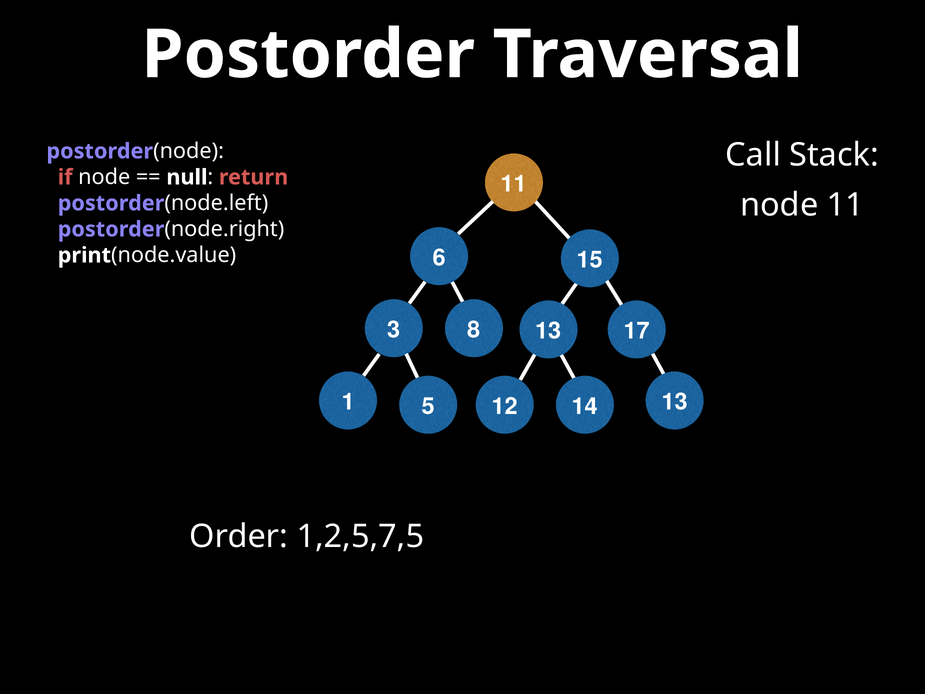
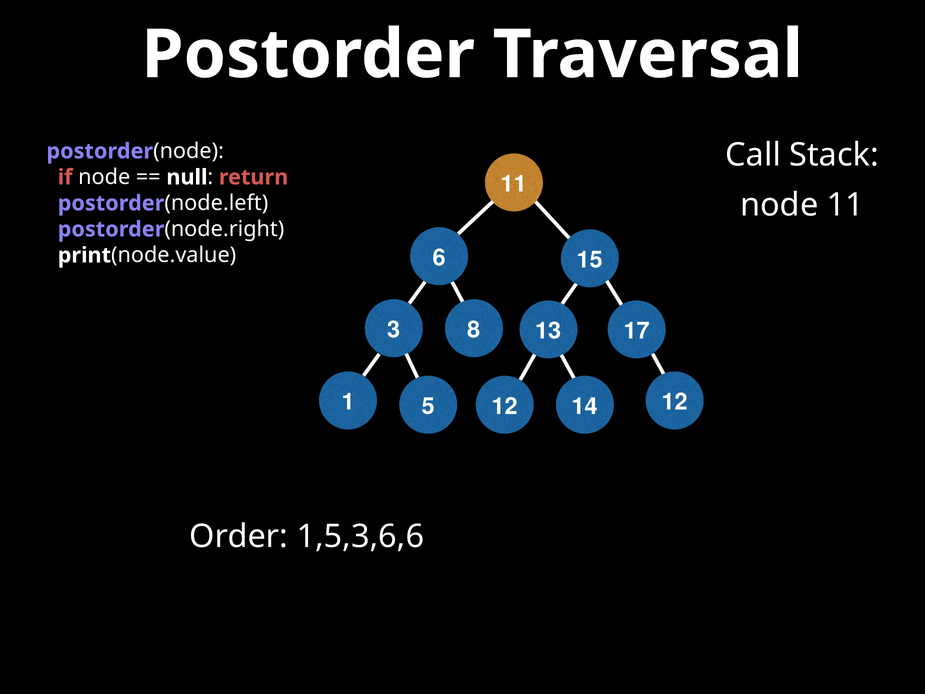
13: 13 -> 12 (675, 402)
1,2,5,7,5: 1,2,5,7,5 -> 1,5,3,6,6 (360, 536)
